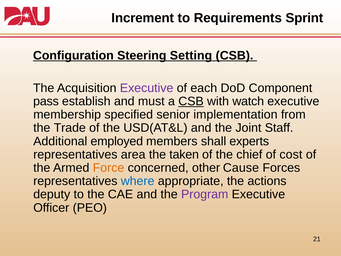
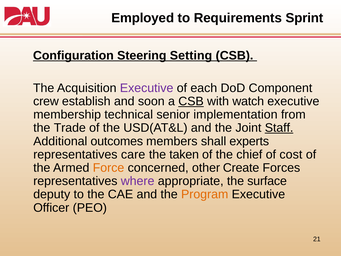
Increment: Increment -> Employed (143, 18)
pass: pass -> crew (46, 101)
must: must -> soon (151, 101)
specified: specified -> technical (129, 114)
Staff underline: none -> present (279, 128)
employed: employed -> outcomes (117, 141)
area: area -> care (133, 154)
Cause: Cause -> Create (241, 168)
where colour: blue -> purple (138, 181)
actions: actions -> surface (267, 181)
Program colour: purple -> orange (205, 194)
